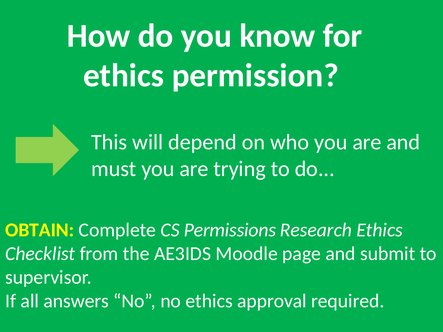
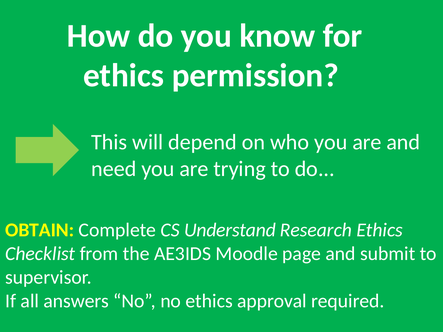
must: must -> need (114, 169)
Permissions: Permissions -> Understand (230, 230)
